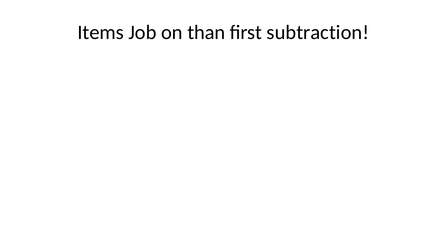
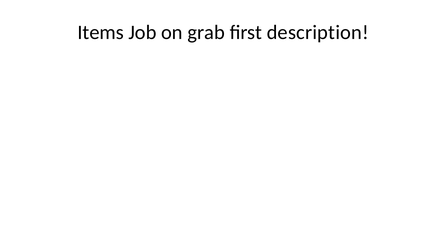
than: than -> grab (206, 32)
subtraction: subtraction -> description (318, 32)
